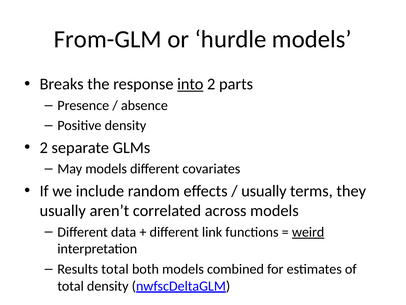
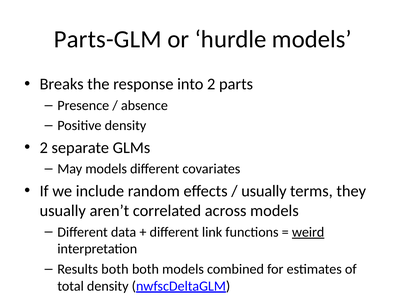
From-GLM: From-GLM -> Parts-GLM (108, 39)
into underline: present -> none (190, 84)
Results total: total -> both (115, 269)
